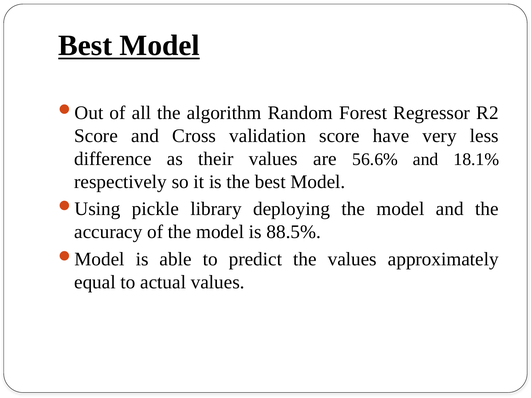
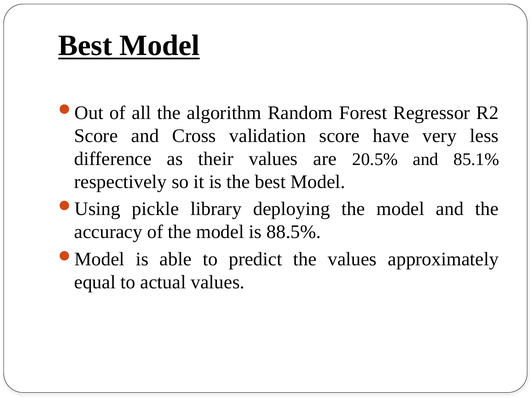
56.6%: 56.6% -> 20.5% (375, 159)
18.1%: 18.1% -> 85.1% (476, 159)
